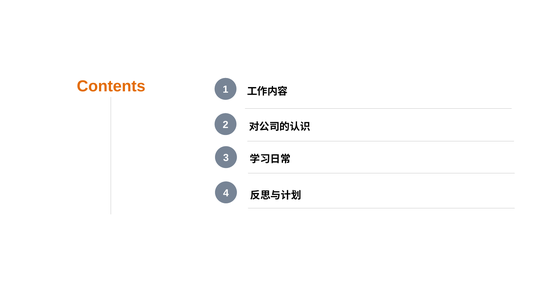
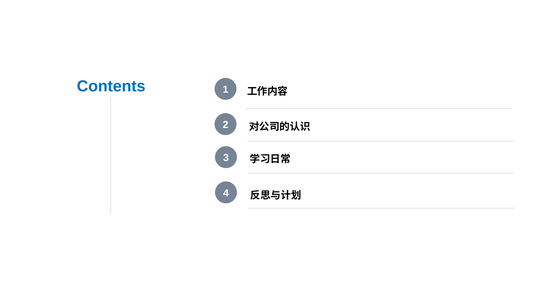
Contents colour: orange -> blue (111, 86)
